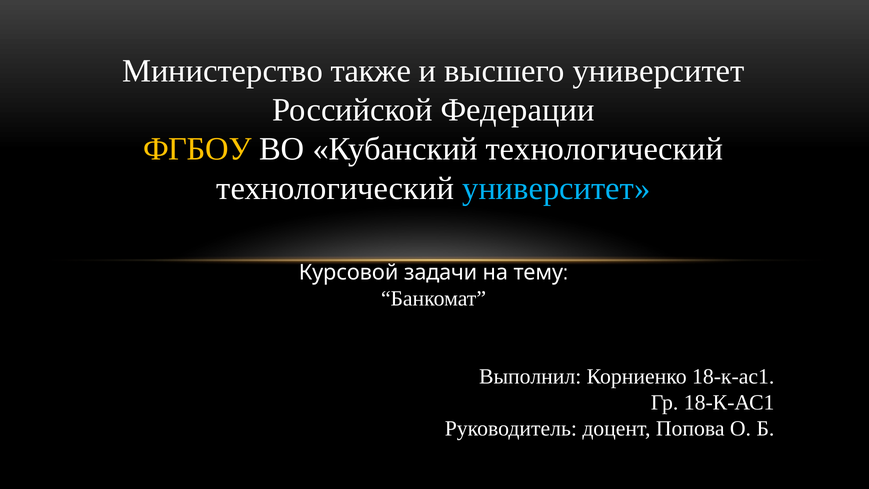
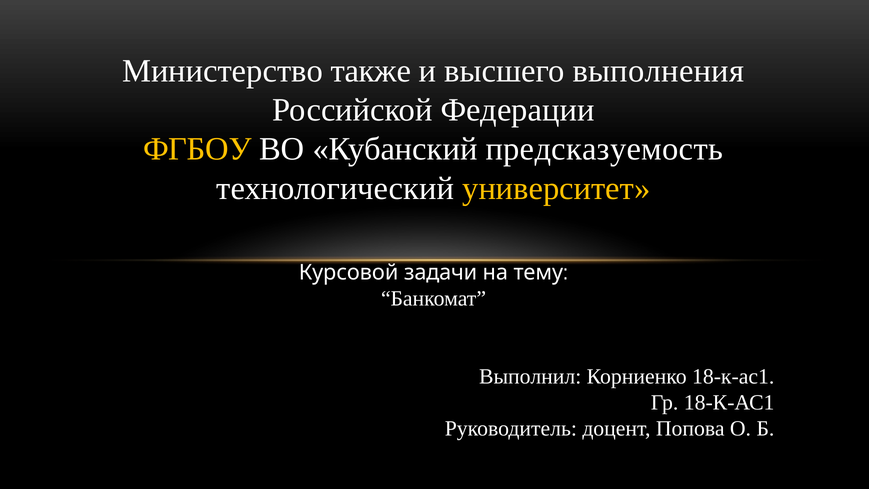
высшего университет: университет -> выполнения (658, 71)
Кубанский технологический: технологический -> предсказуемость (604, 149)
университет colour: light blue -> yellow (556, 188)
